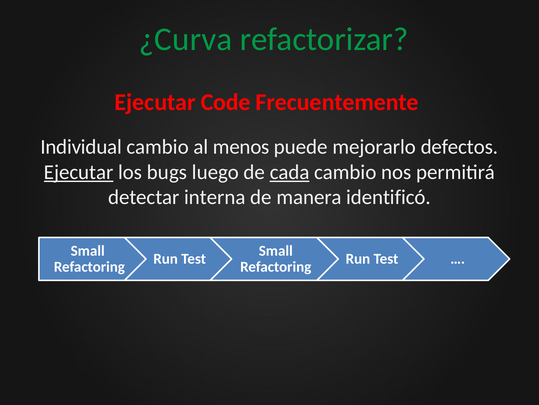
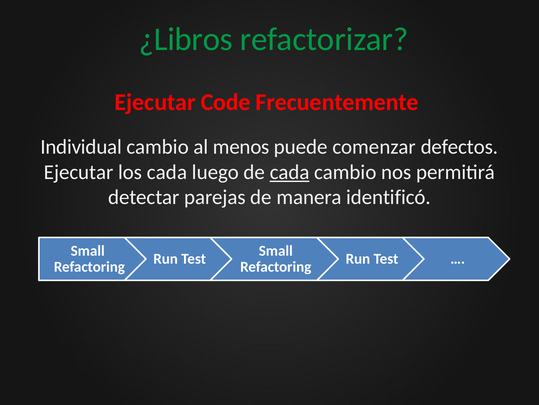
¿Curva: ¿Curva -> ¿Libros (186, 39)
mejorarlo: mejorarlo -> comenzar (374, 147)
Ejecutar underline: present -> none (79, 172)
los bugs: bugs -> cada (167, 172)
interna: interna -> parejas (215, 197)
